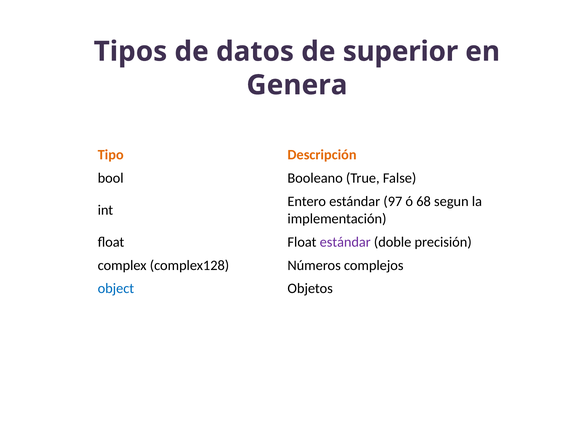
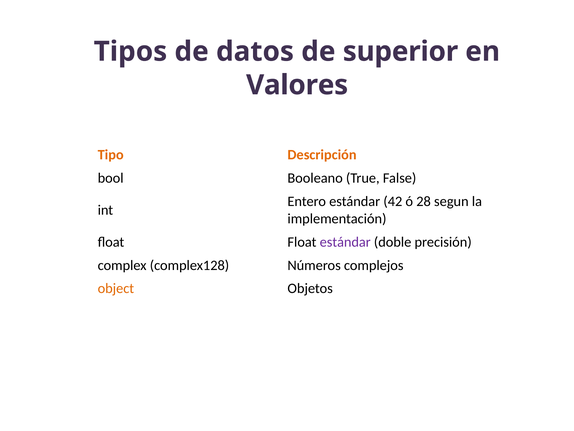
Genera: Genera -> Valores (297, 85)
97: 97 -> 42 (393, 201)
68: 68 -> 28 (424, 201)
object colour: blue -> orange (116, 288)
